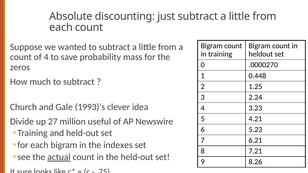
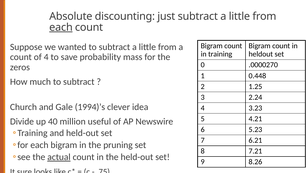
each underline: none -> present (61, 27)
1993)’s: 1993)’s -> 1994)’s (90, 107)
27: 27 -> 40 (53, 122)
indexes: indexes -> pruning (118, 145)
